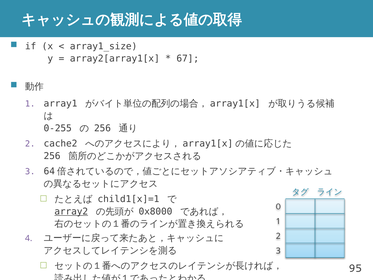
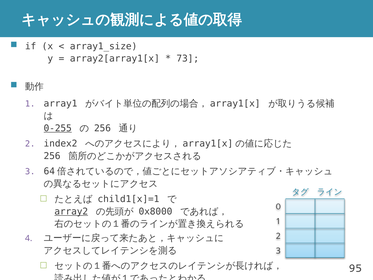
67: 67 -> 73 (188, 59)
0-255 underline: none -> present (58, 128)
cache2: cache2 -> index2 (60, 143)
